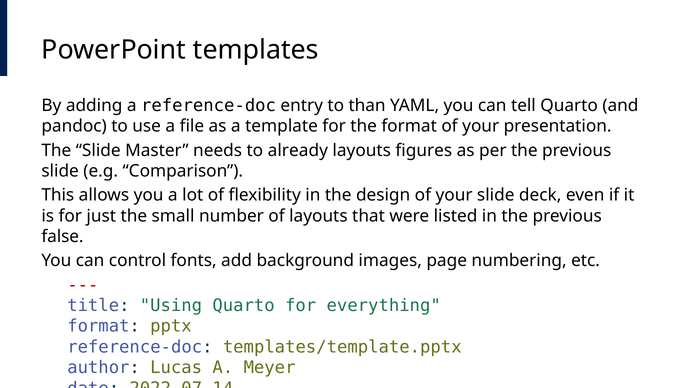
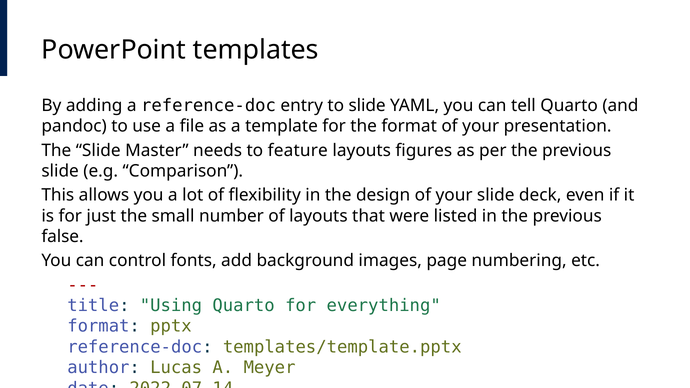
to than: than -> slide (367, 106)
already: already -> feature (298, 150)
